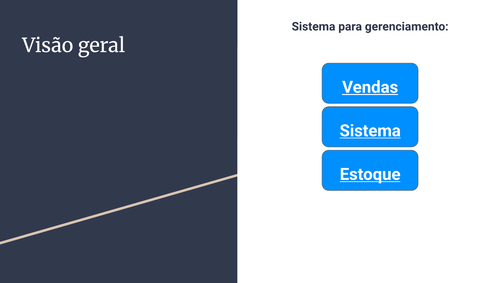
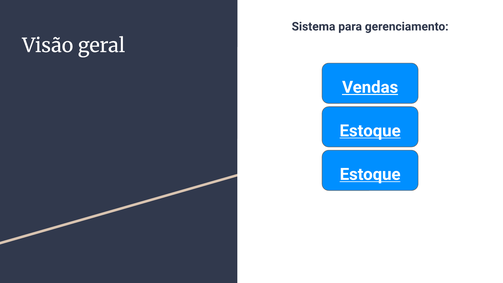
Sistema: Sistema -> Estoque (370, 131)
